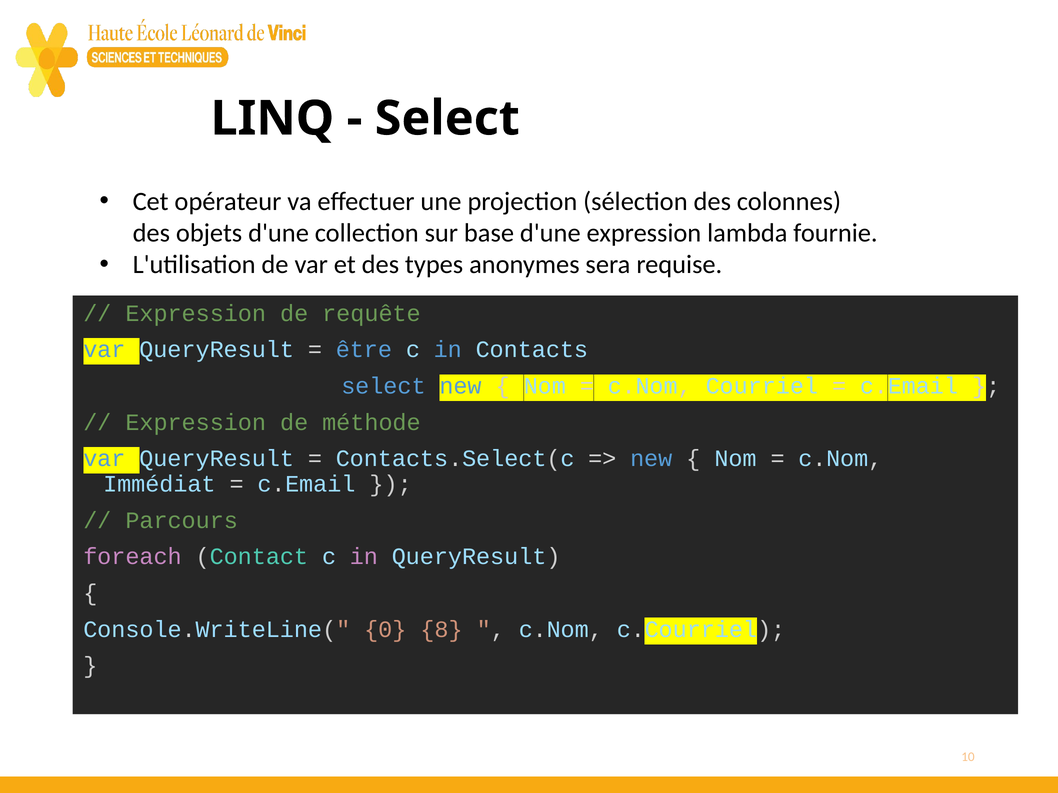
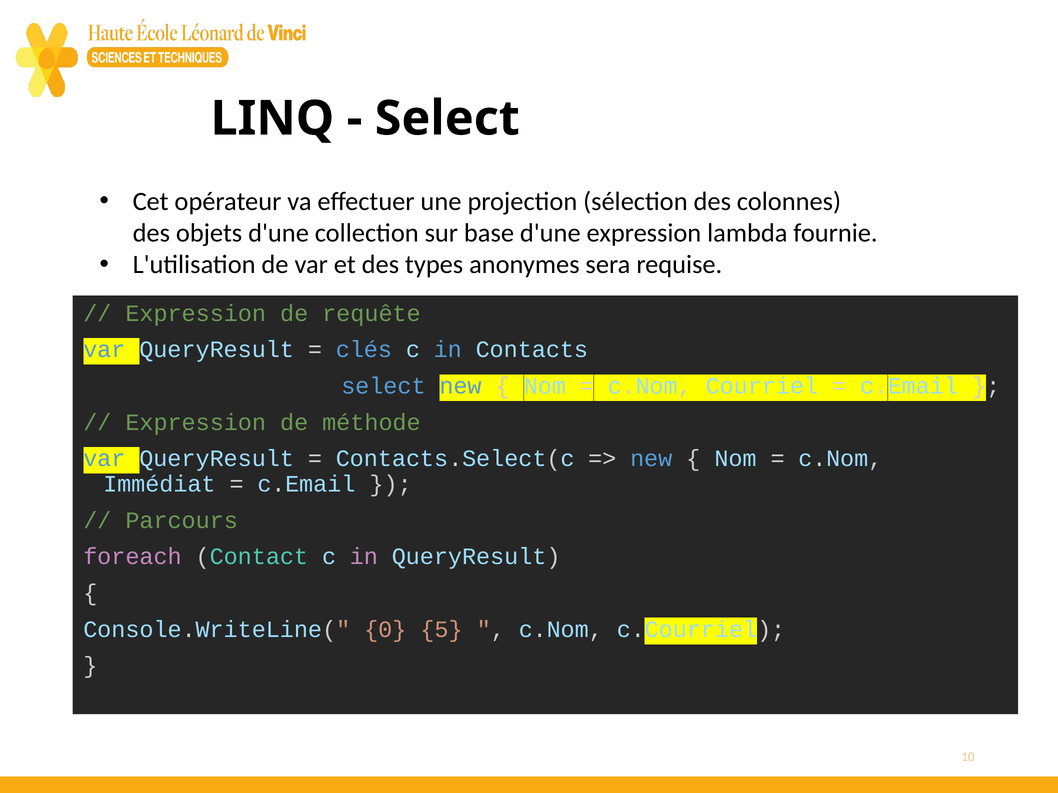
être: être -> clés (364, 350)
8: 8 -> 5 (441, 630)
